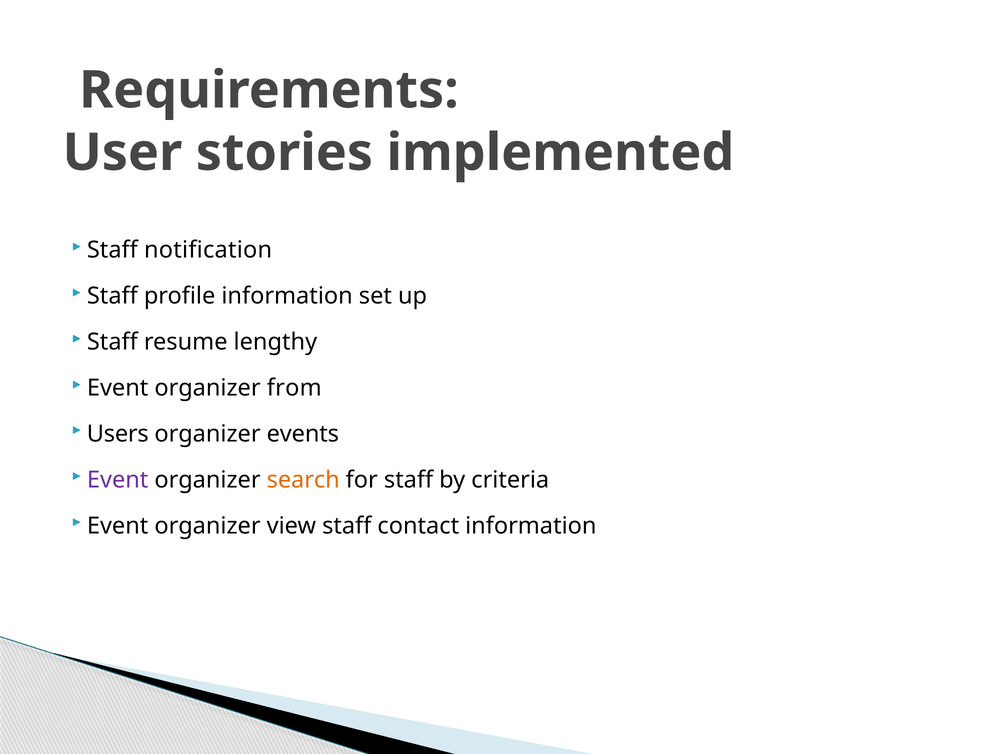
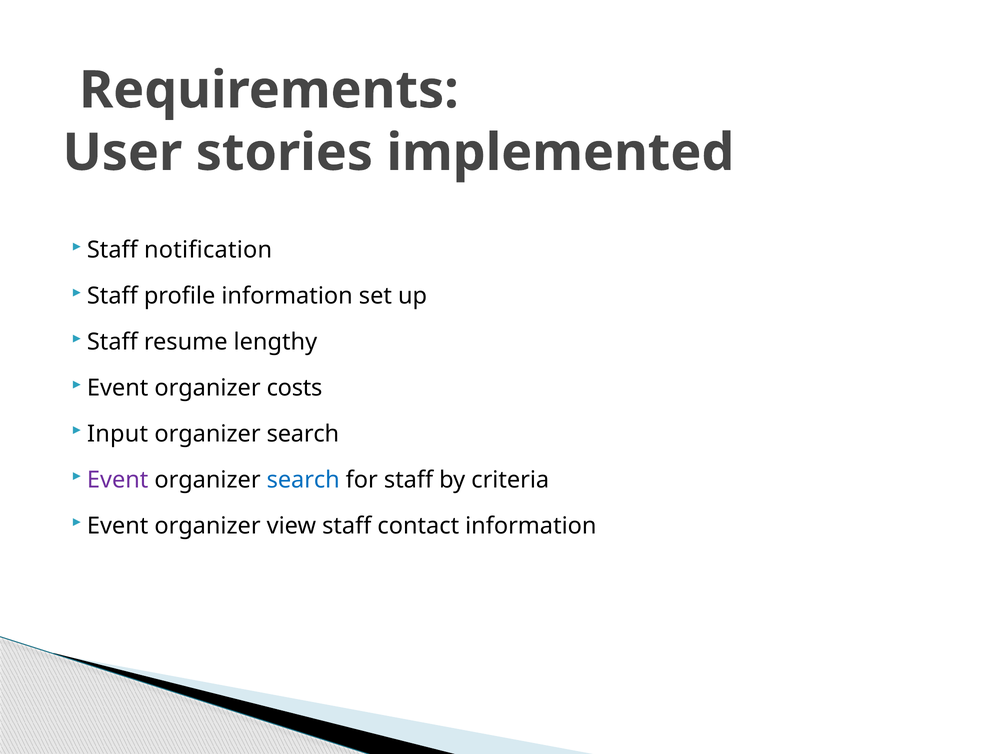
from: from -> costs (295, 388)
Users: Users -> Input (118, 434)
events: events -> search (303, 434)
search colour: orange -> blue (303, 480)
